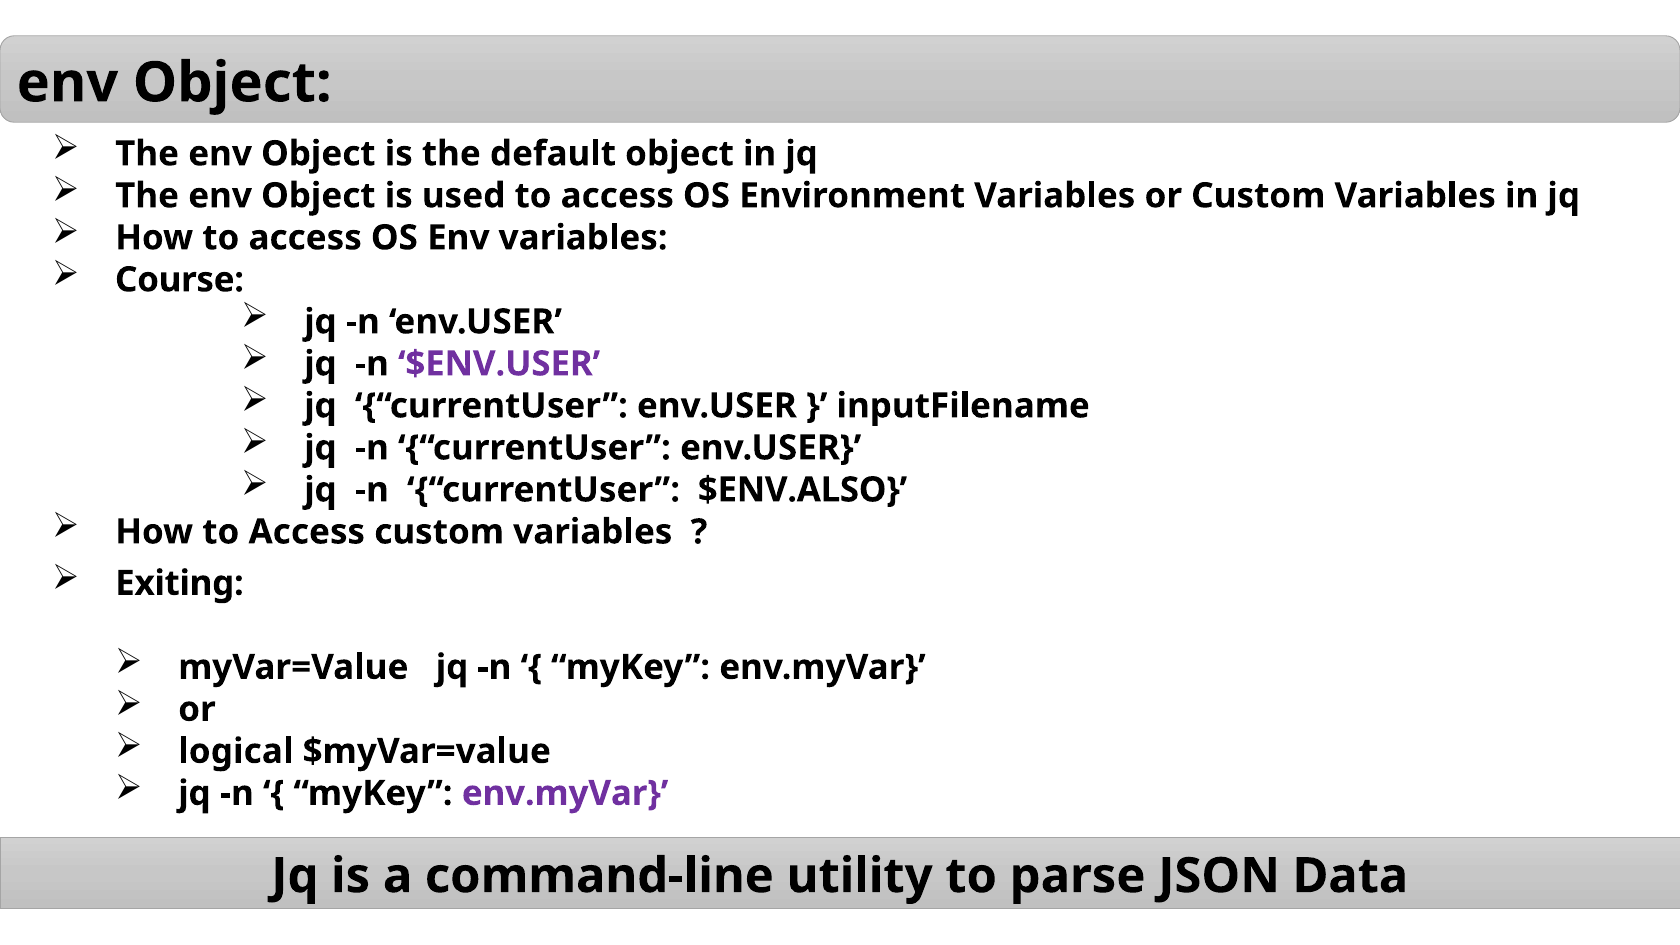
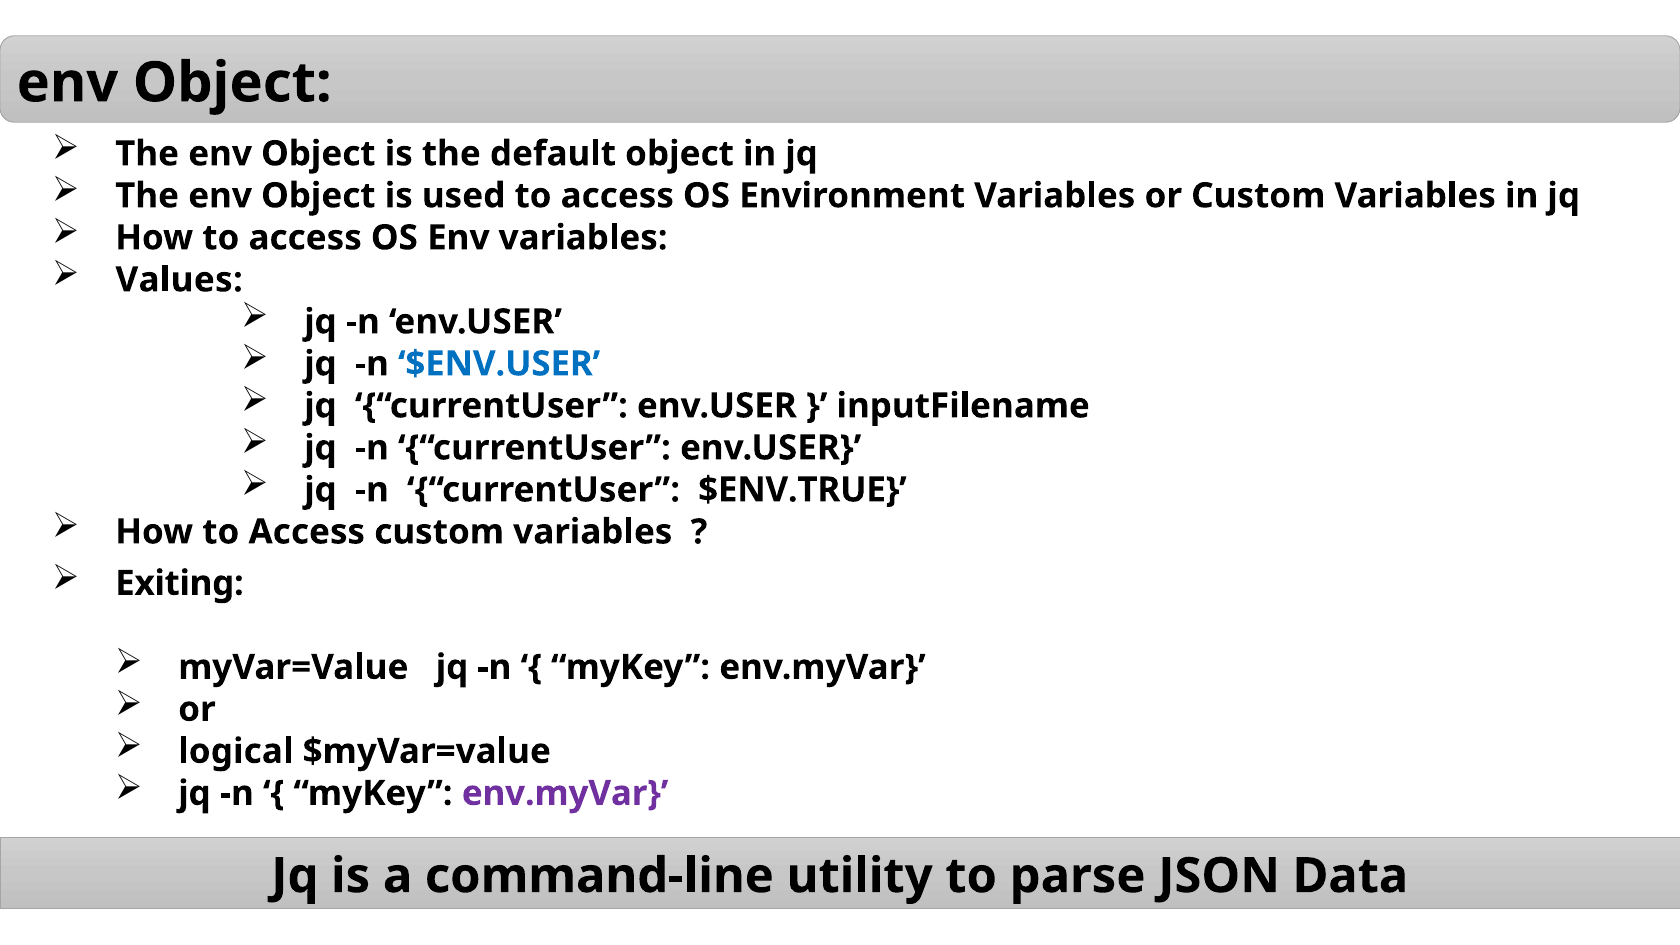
Course: Course -> Values (179, 280)
$ENV.USER colour: purple -> blue (499, 364)
$ENV.ALSO: $ENV.ALSO -> $ENV.TRUE (802, 490)
